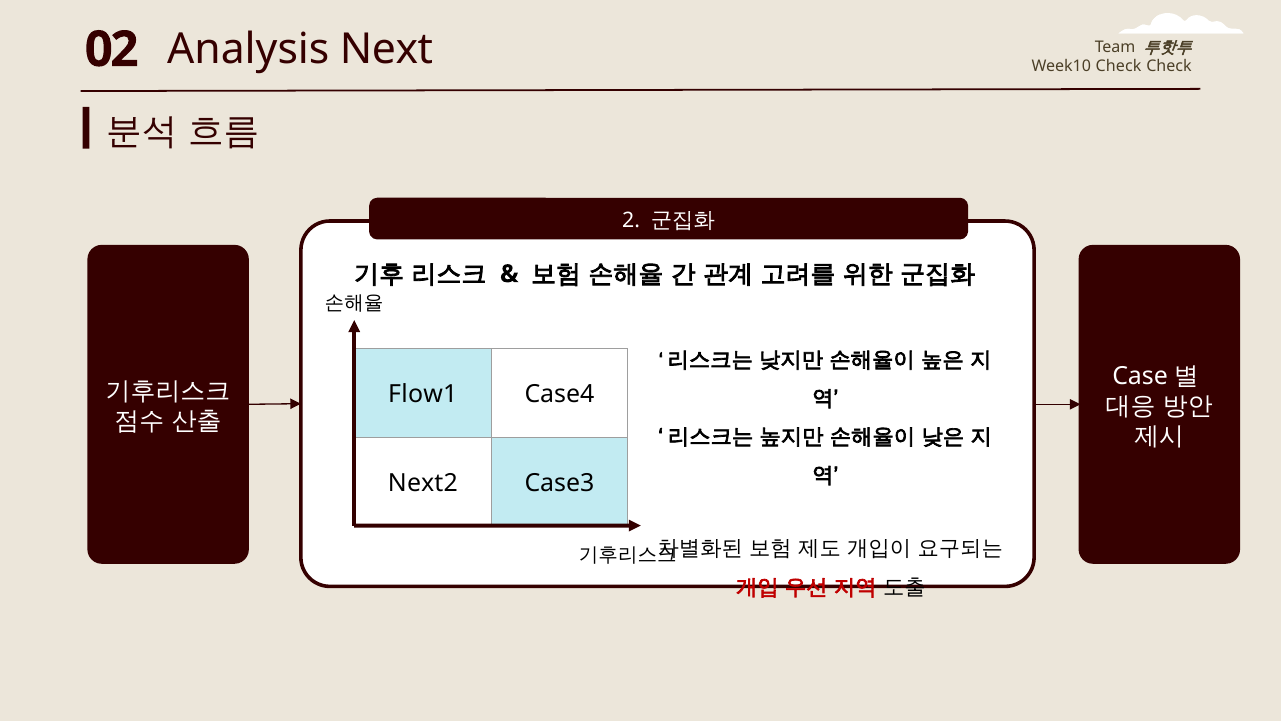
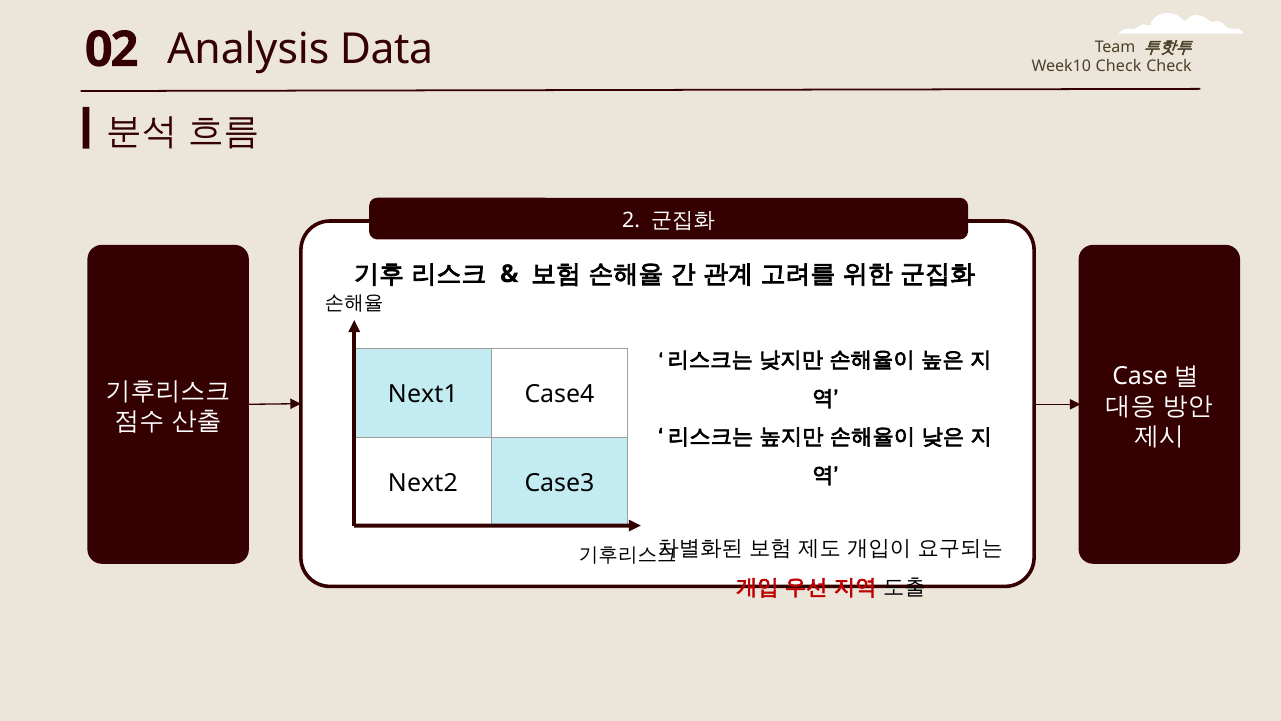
Next: Next -> Data (386, 49)
Flow1: Flow1 -> Next1 (423, 394)
